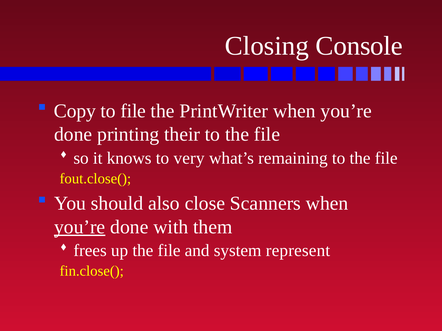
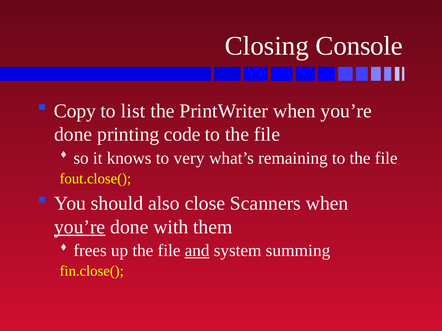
to file: file -> list (133, 111)
their: their -> code (182, 135)
and underline: none -> present (197, 251)
represent: represent -> summing (298, 251)
